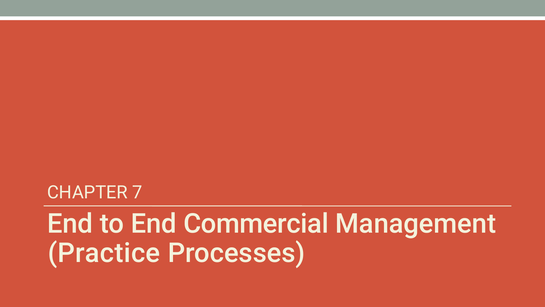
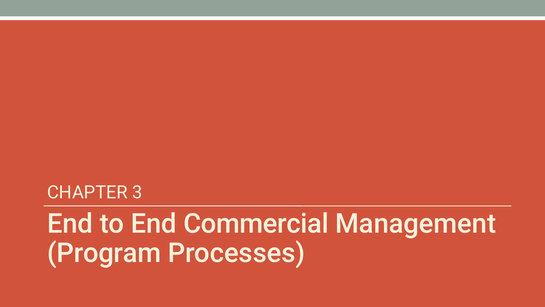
7: 7 -> 3 (137, 192)
Practice: Practice -> Program (104, 253)
